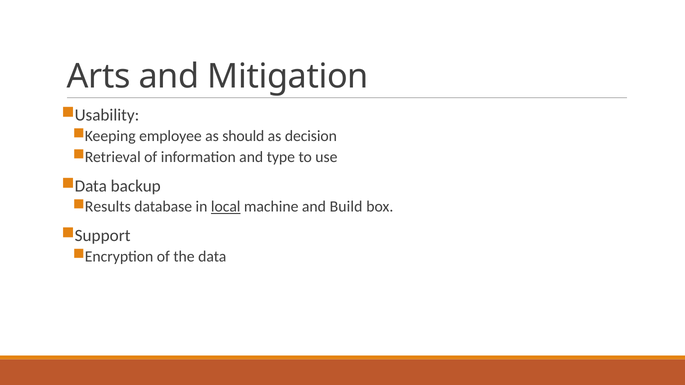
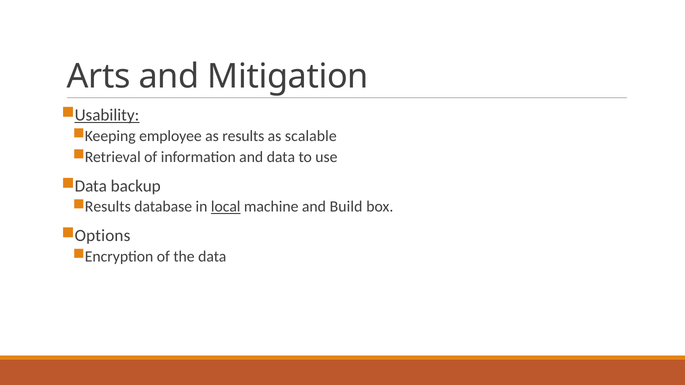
Usability underline: none -> present (107, 115)
as should: should -> results (243, 136)
decision: decision -> scalable (311, 136)
and type: type -> data (281, 157)
Support: Support -> Options (102, 236)
